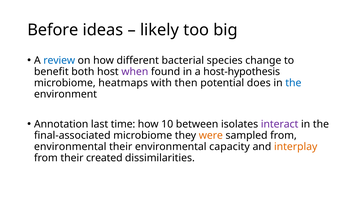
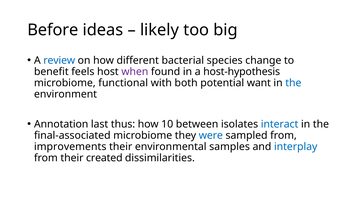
both: both -> feels (83, 72)
heatmaps: heatmaps -> functional (123, 83)
then: then -> both (186, 83)
does: does -> want (259, 83)
time: time -> thus (123, 124)
interact colour: purple -> blue (280, 124)
were colour: orange -> blue (211, 136)
environmental: environmental -> improvements (70, 147)
capacity: capacity -> samples (230, 147)
interplay colour: orange -> blue (296, 147)
